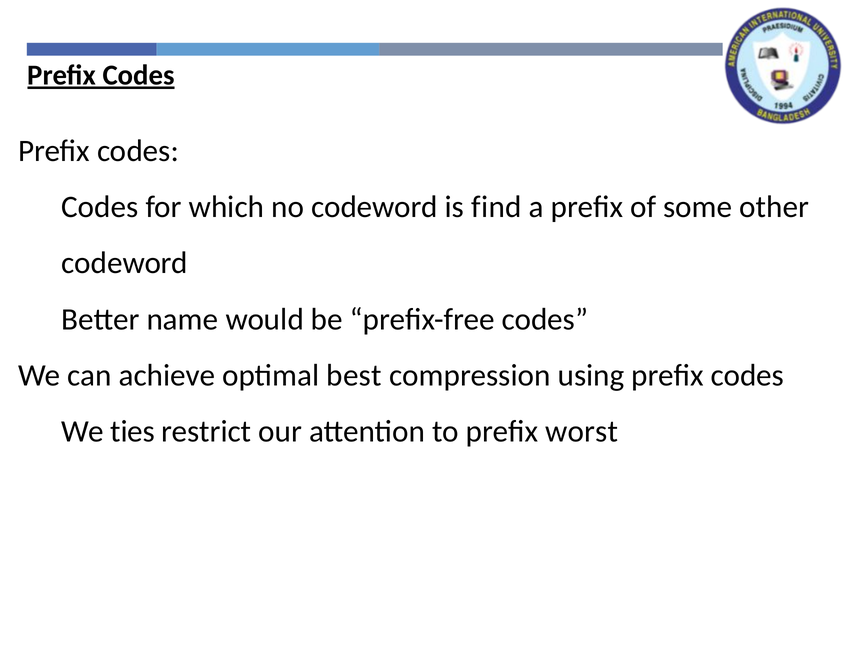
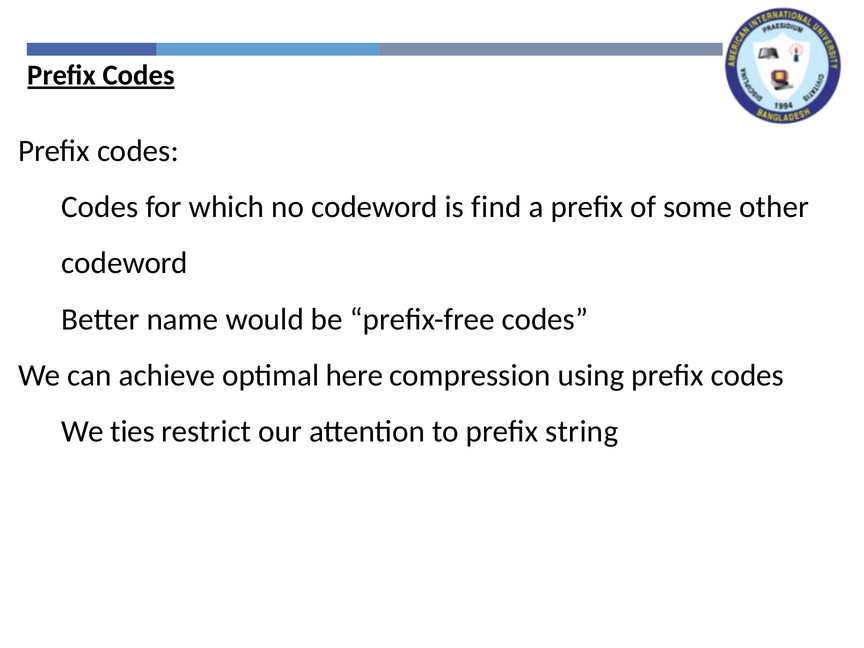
best: best -> here (354, 375)
worst: worst -> string (582, 432)
